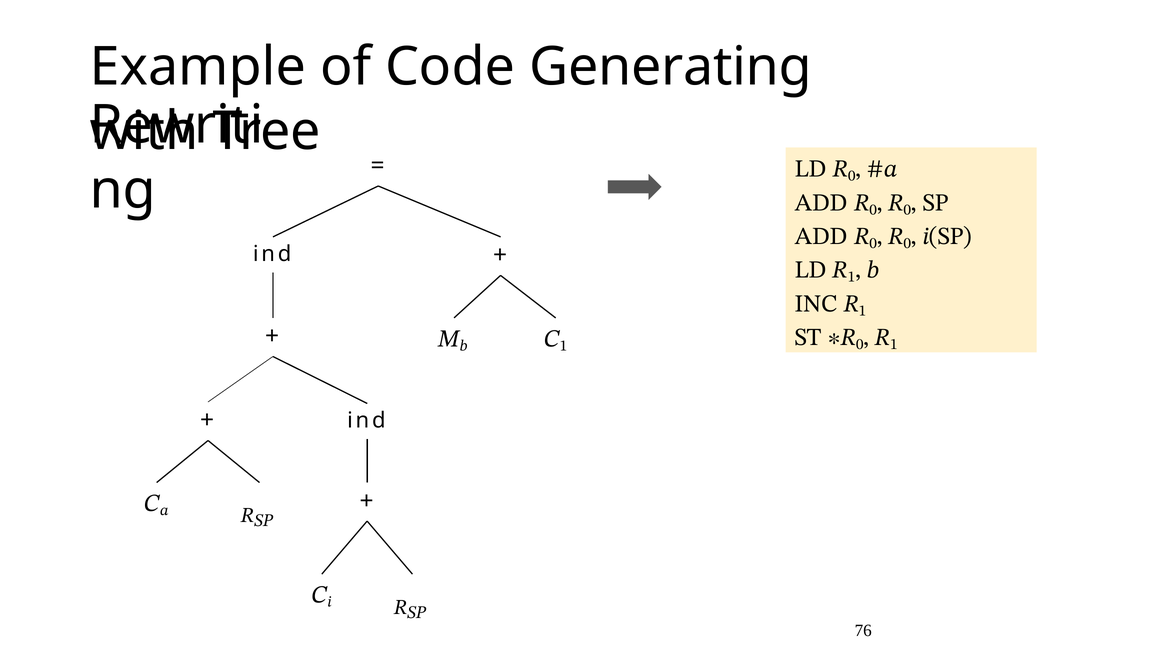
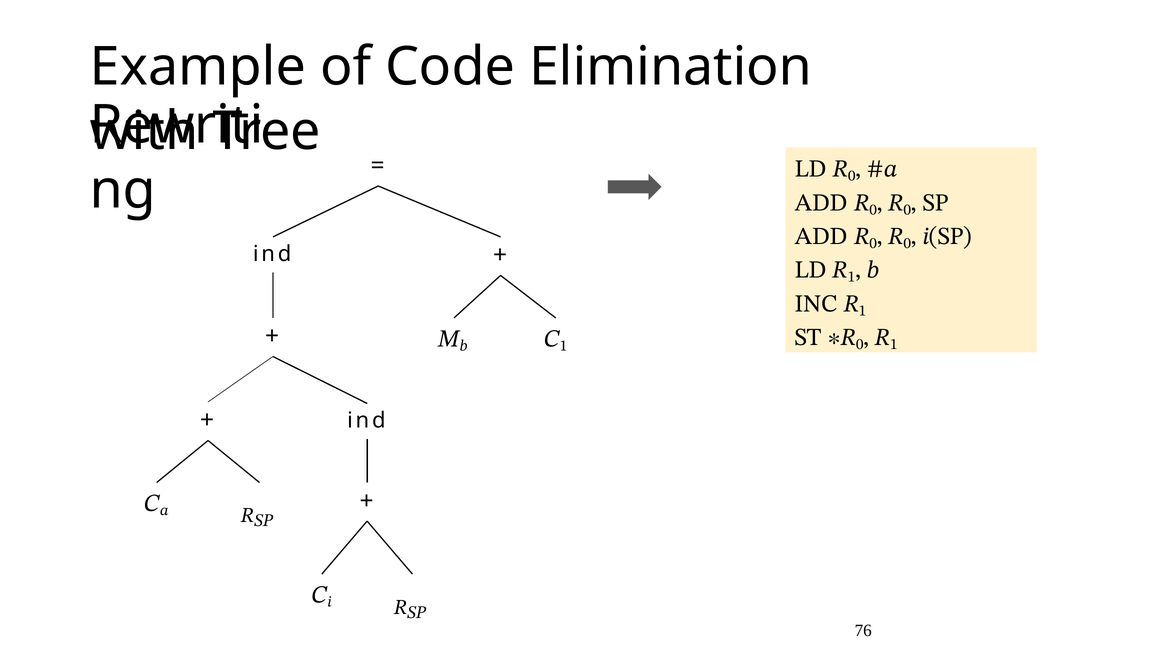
Generating: Generating -> Elimination (671, 67)
